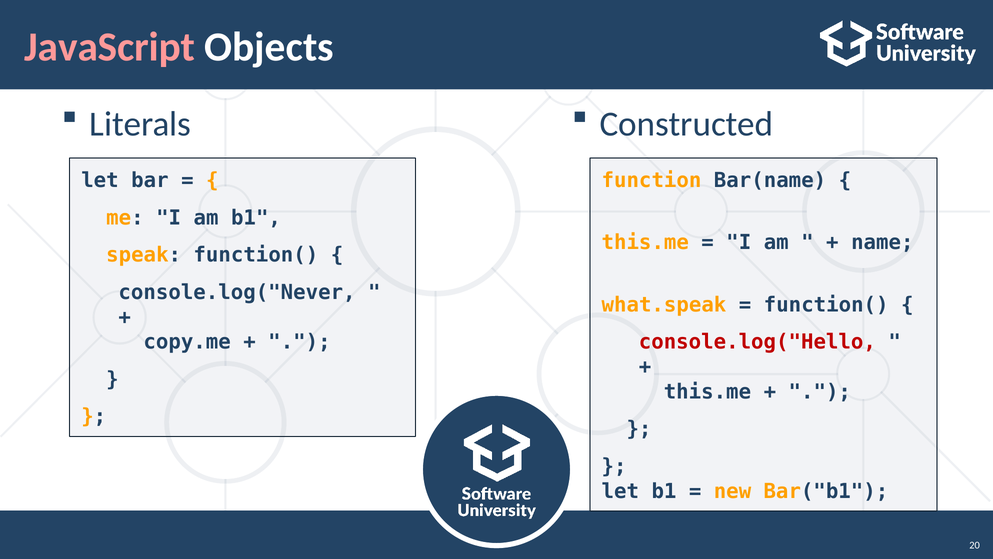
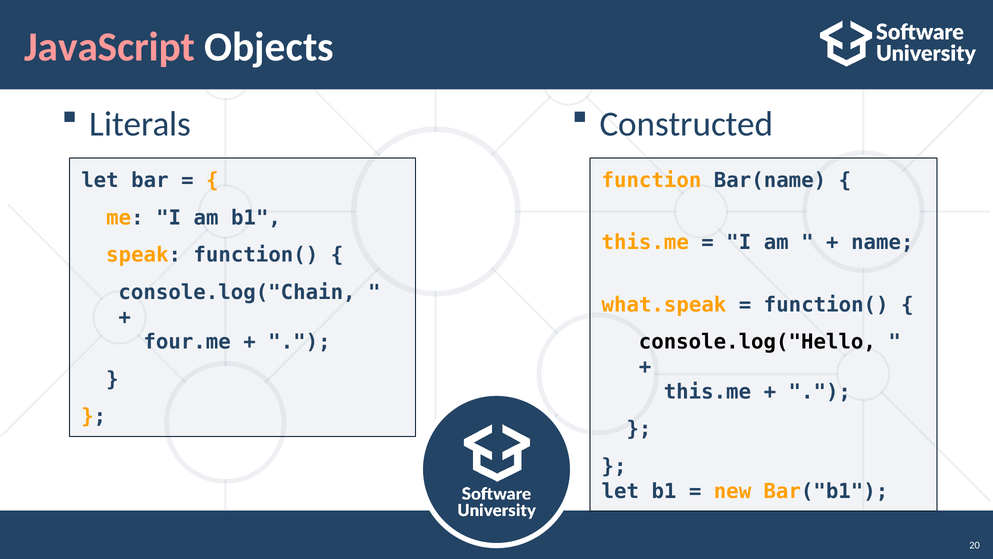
console.log("Never: console.log("Never -> console.log("Chain (237, 292)
copy.me: copy.me -> four.me (187, 342)
console.log("Hello colour: red -> black (757, 342)
